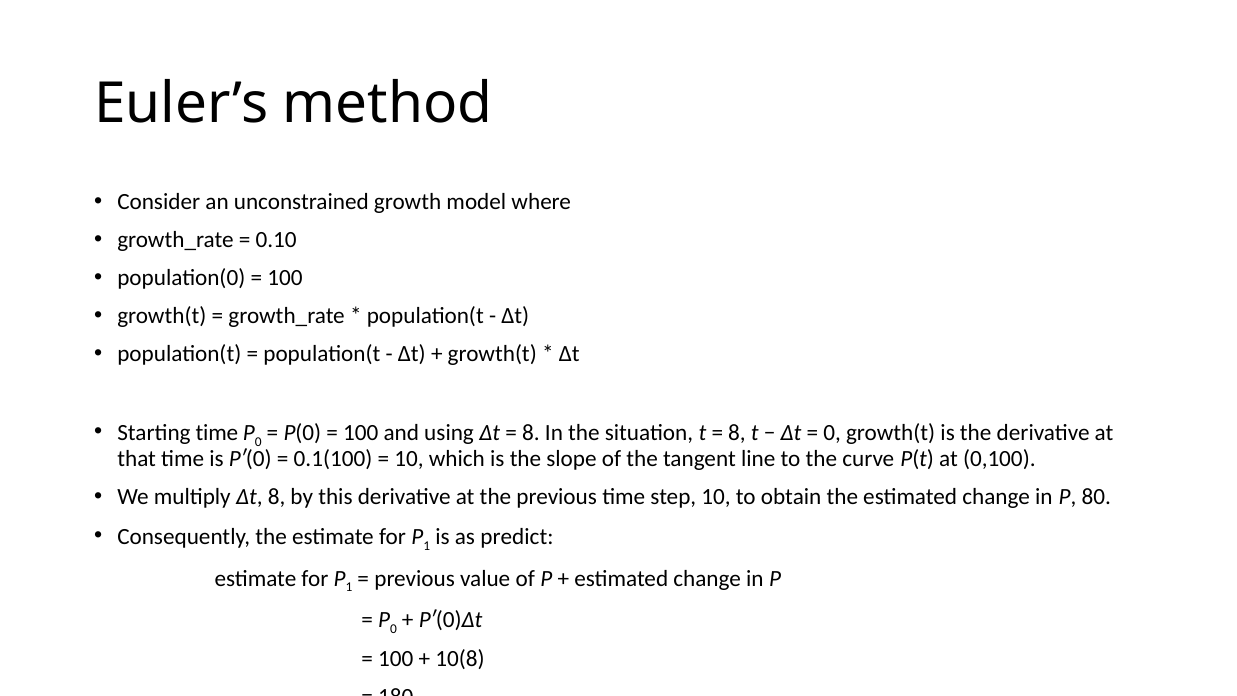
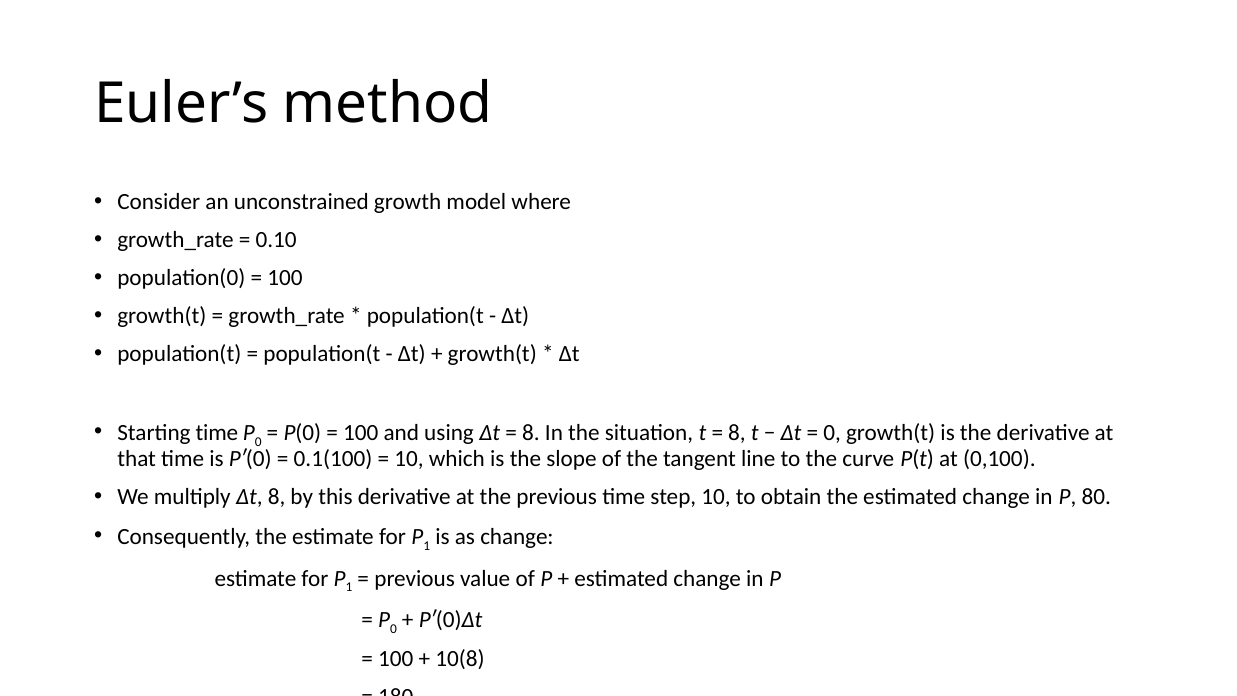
as predict: predict -> change (517, 537)
